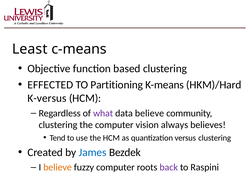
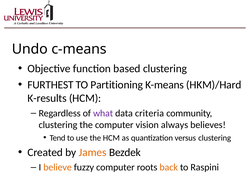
Least: Least -> Undo (30, 49)
EFFECTED: EFFECTED -> FURTHEST (50, 85)
K-versus: K-versus -> K-results (47, 98)
data believe: believe -> criteria (149, 113)
James colour: blue -> orange (93, 152)
back colour: purple -> orange (169, 167)
